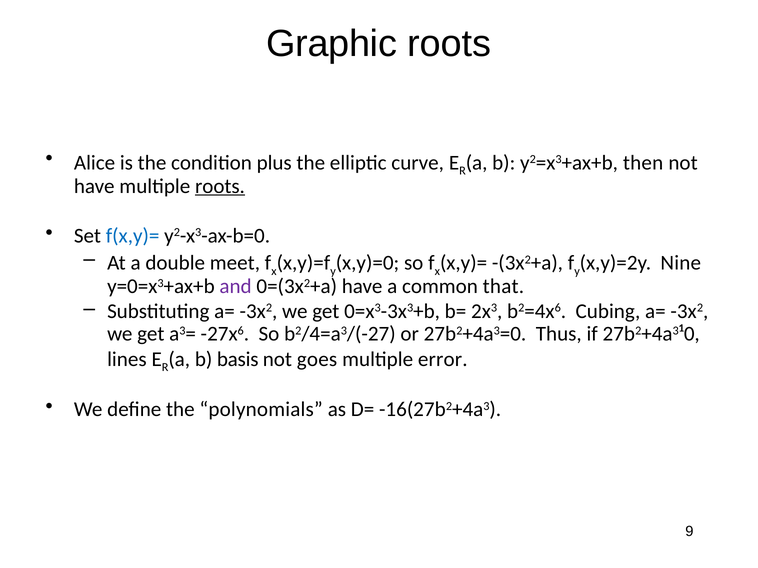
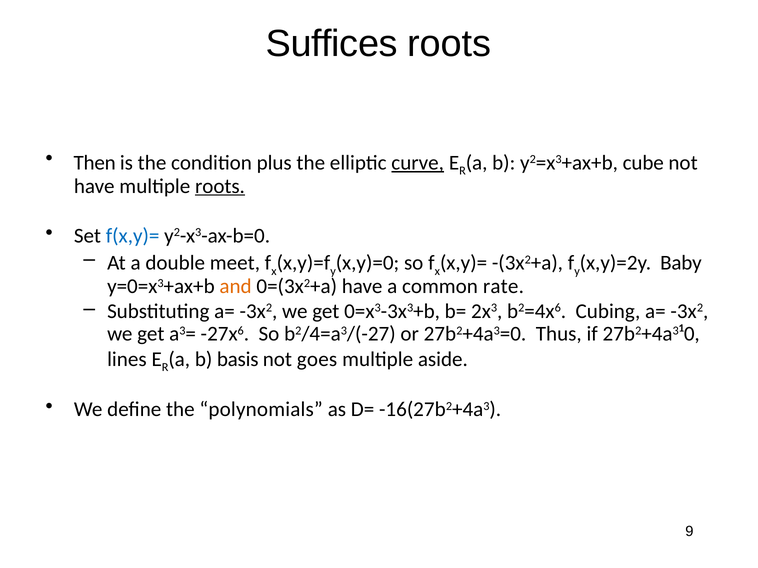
Graphic: Graphic -> Suffices (332, 44)
Alice: Alice -> Then (95, 163)
curve underline: none -> present (418, 163)
then: then -> cube (643, 163)
Nine: Nine -> Baby (681, 263)
and colour: purple -> orange (236, 287)
that: that -> rate (503, 287)
error: error -> aside (443, 359)
